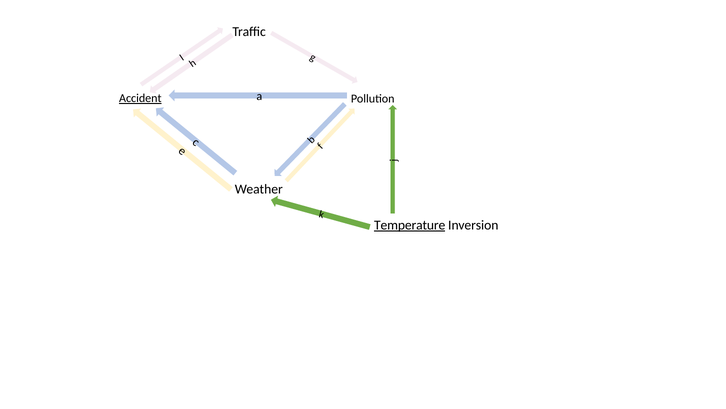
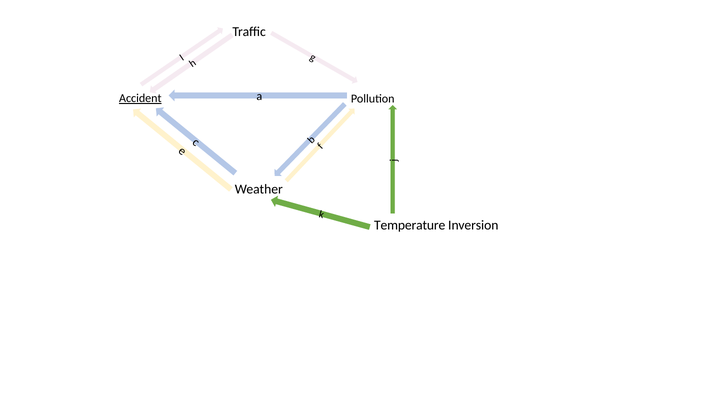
Temperature underline: present -> none (410, 225)
